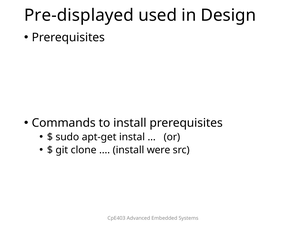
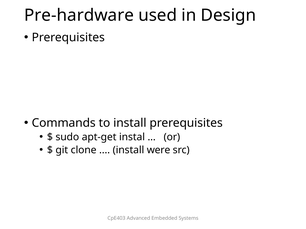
Pre-displayed: Pre-displayed -> Pre-hardware (79, 15)
